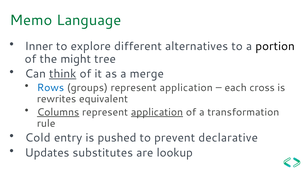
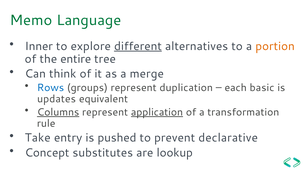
different underline: none -> present (138, 46)
portion colour: black -> orange (275, 46)
might: might -> entire (76, 59)
think underline: present -> none (63, 74)
groups represent application: application -> duplication (186, 87)
cross: cross -> basic (262, 87)
rewrites: rewrites -> updates (56, 99)
Cold: Cold -> Take (38, 137)
Updates: Updates -> Concept (47, 152)
